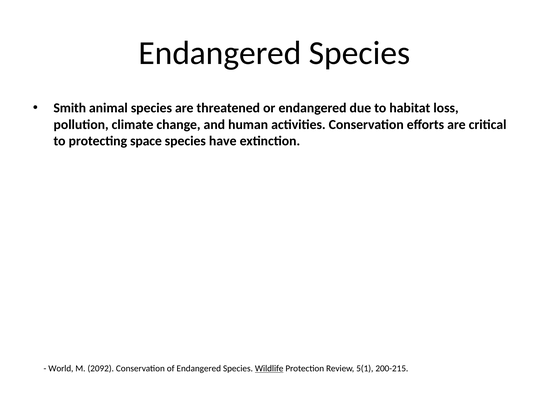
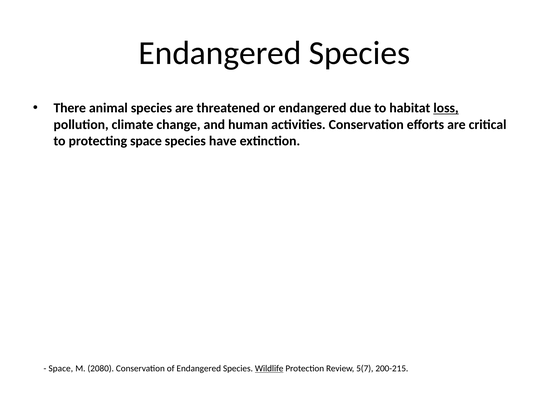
Smith: Smith -> There (70, 108)
loss underline: none -> present (446, 108)
World: World -> Space (61, 368)
2092: 2092 -> 2080 (101, 368)
5(1: 5(1 -> 5(7 (365, 368)
